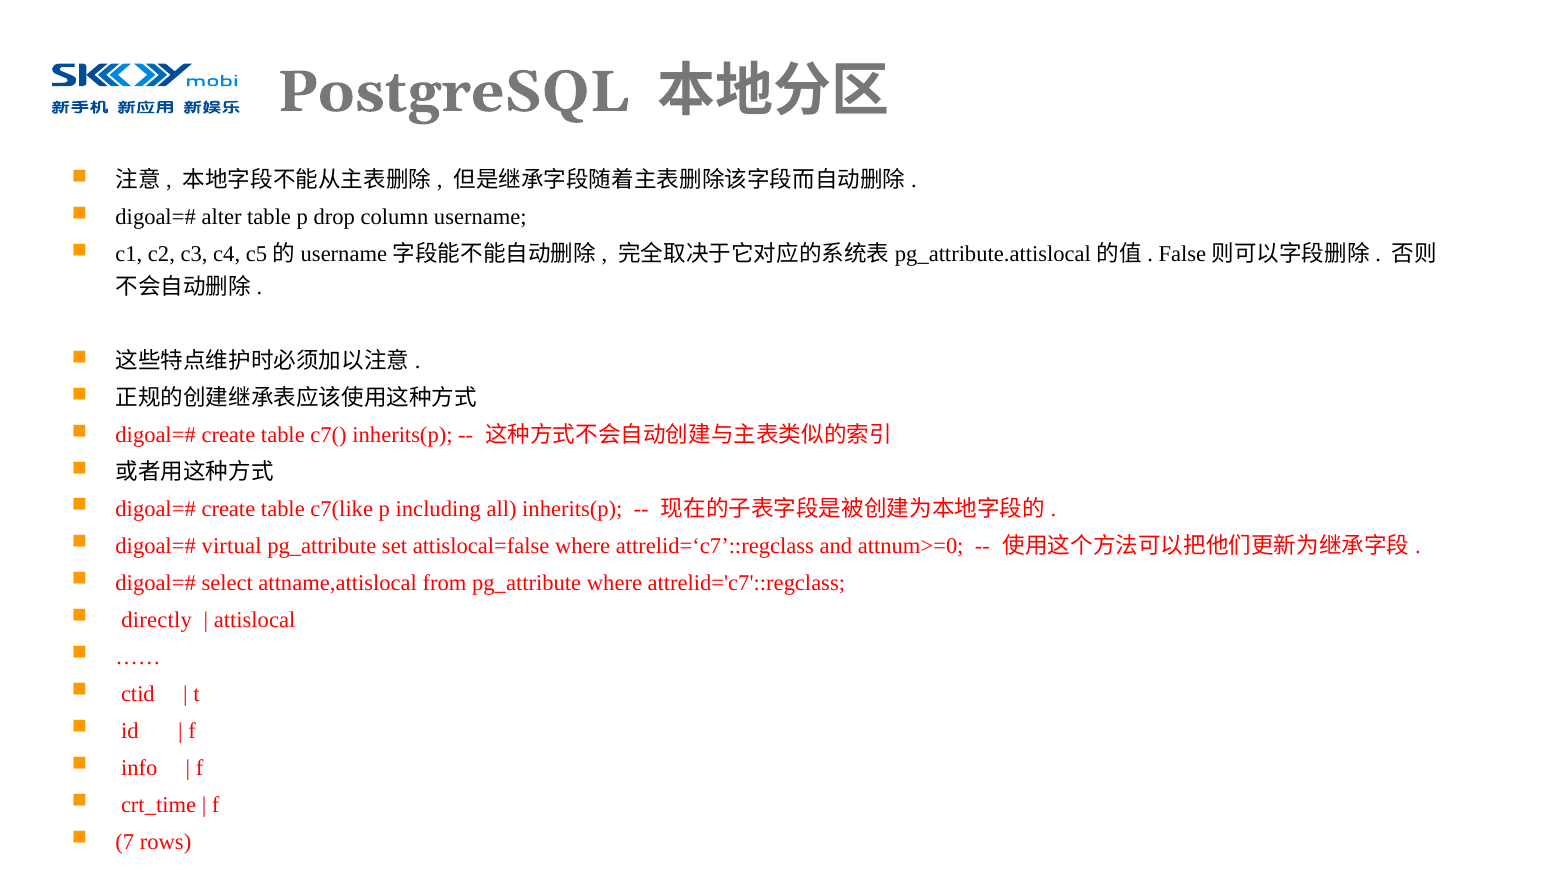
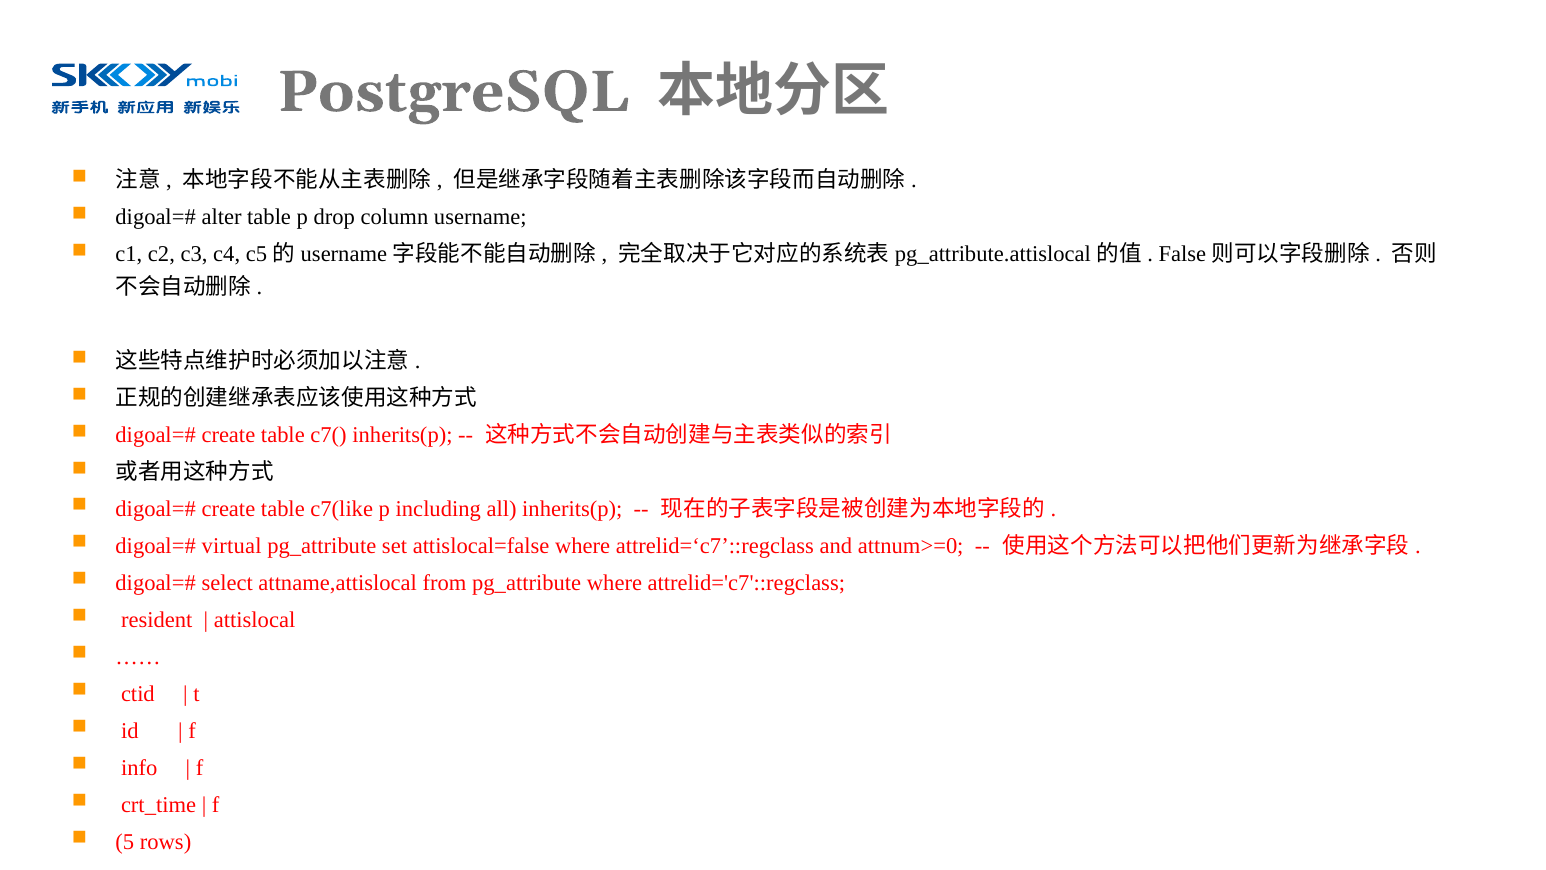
directly: directly -> resident (157, 619)
7: 7 -> 5 (125, 841)
